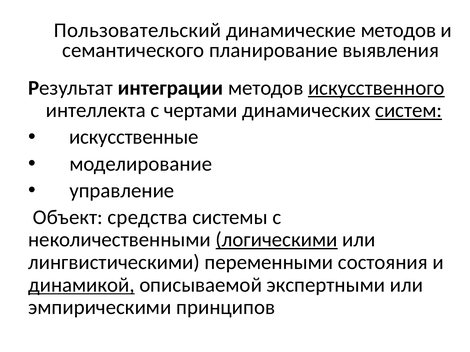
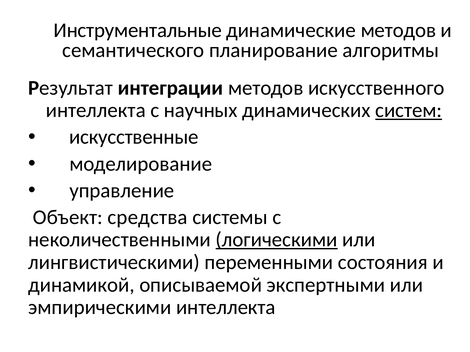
Пользовательский: Пользовательский -> Инструментальные (138, 30)
выявления: выявления -> алгоритмы (391, 50)
искусственного underline: present -> none (376, 88)
чертами: чертами -> научных (201, 111)
динамикой underline: present -> none (81, 285)
эмпирическими принципов: принципов -> интеллекта (226, 308)
